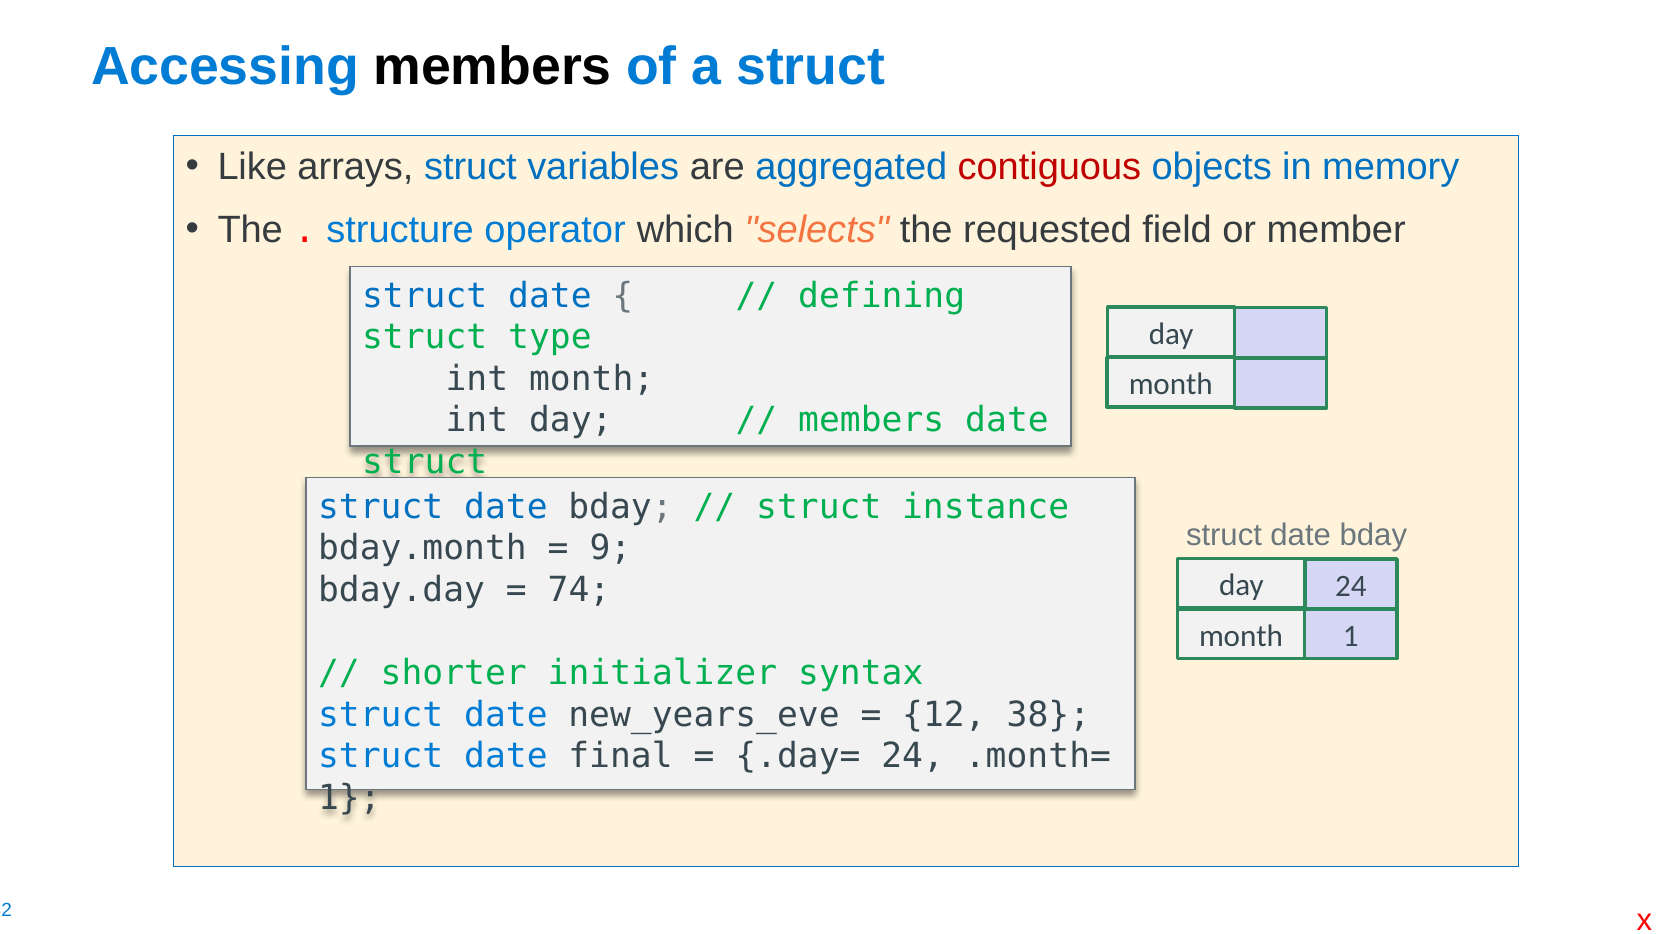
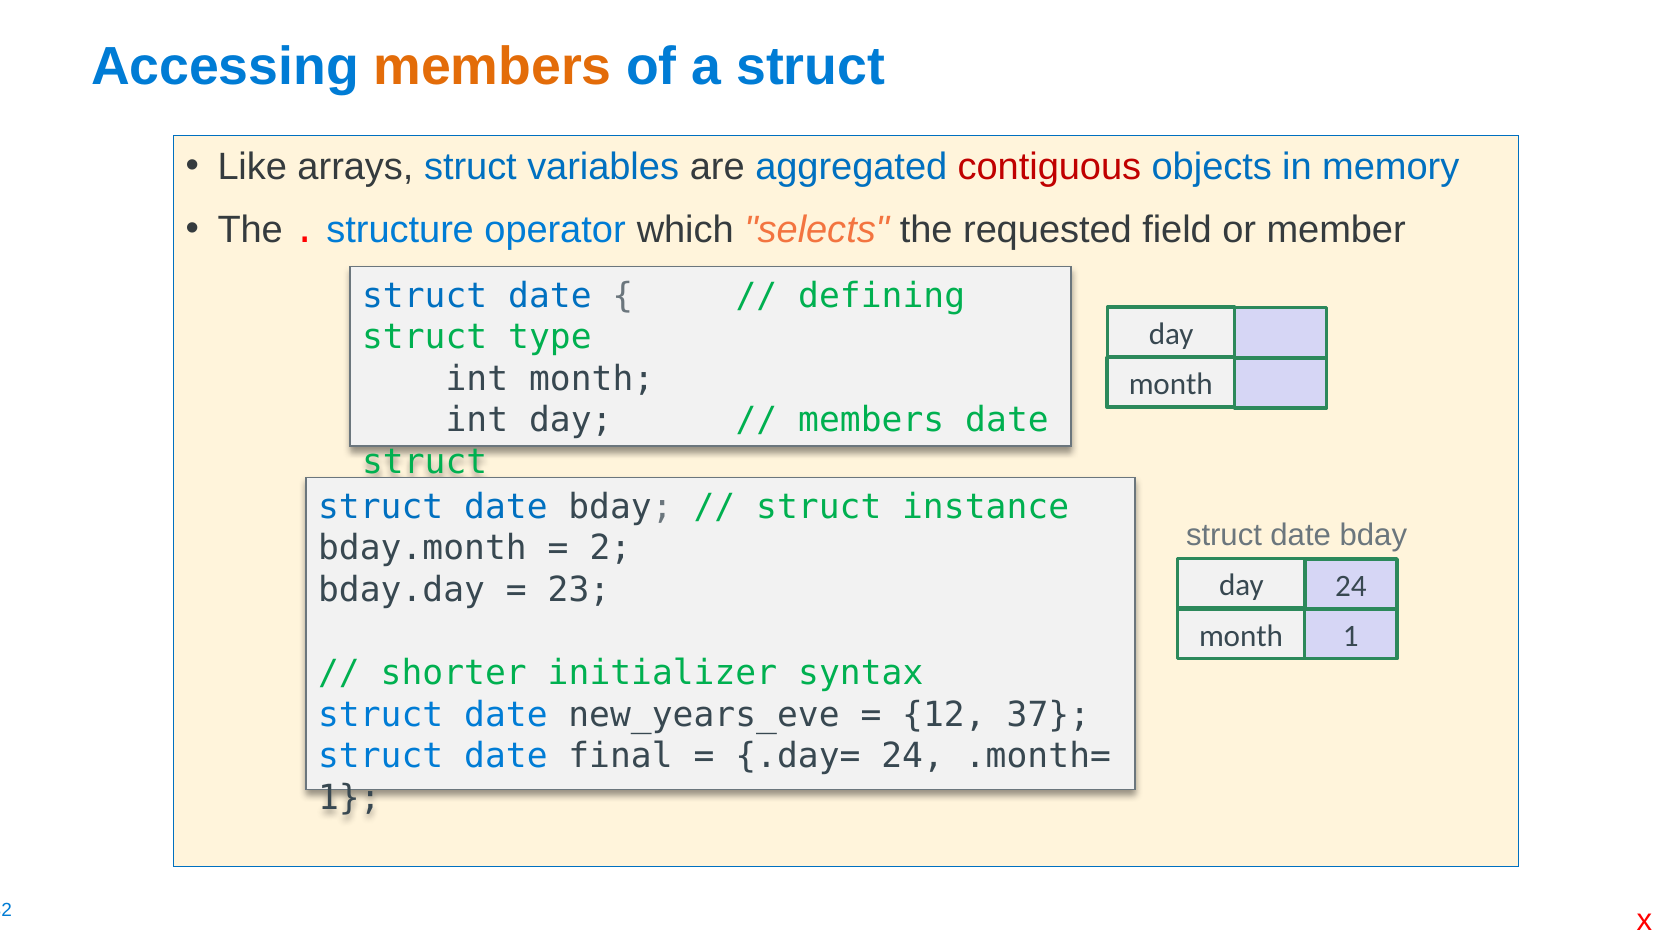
members colour: black -> orange (493, 67)
9: 9 -> 2 (610, 548)
74: 74 -> 23 (579, 590)
38: 38 -> 37 (1048, 714)
